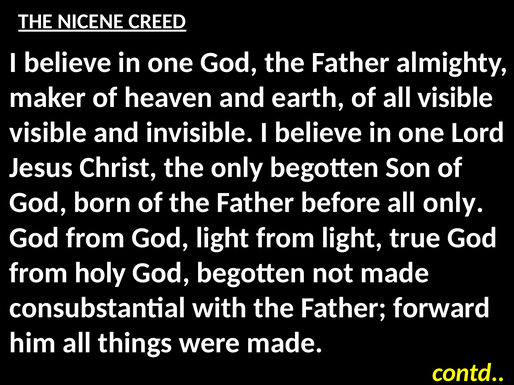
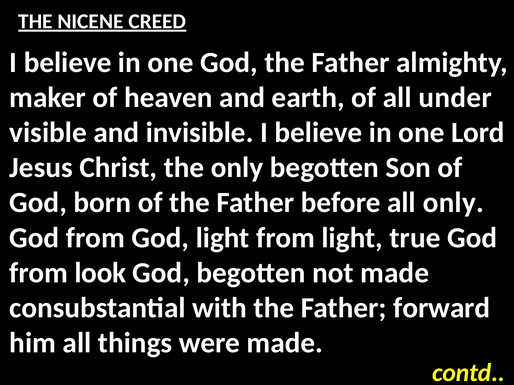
all visible: visible -> under (455, 98)
holy: holy -> look (100, 273)
